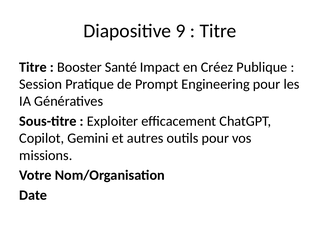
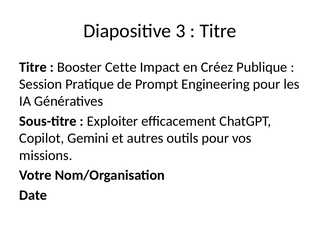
9: 9 -> 3 (181, 31)
Santé: Santé -> Cette (121, 67)
